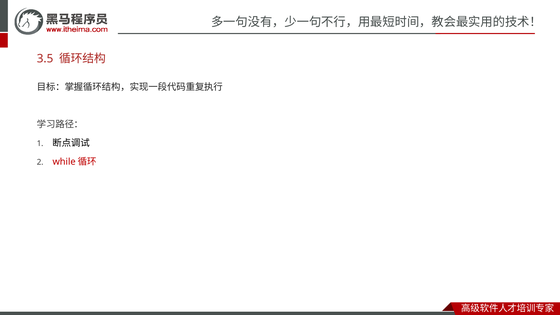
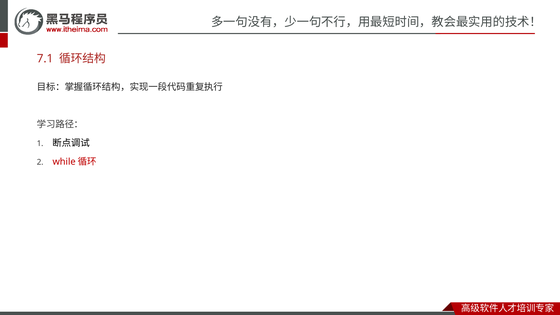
3.5: 3.5 -> 7.1 (45, 59)
